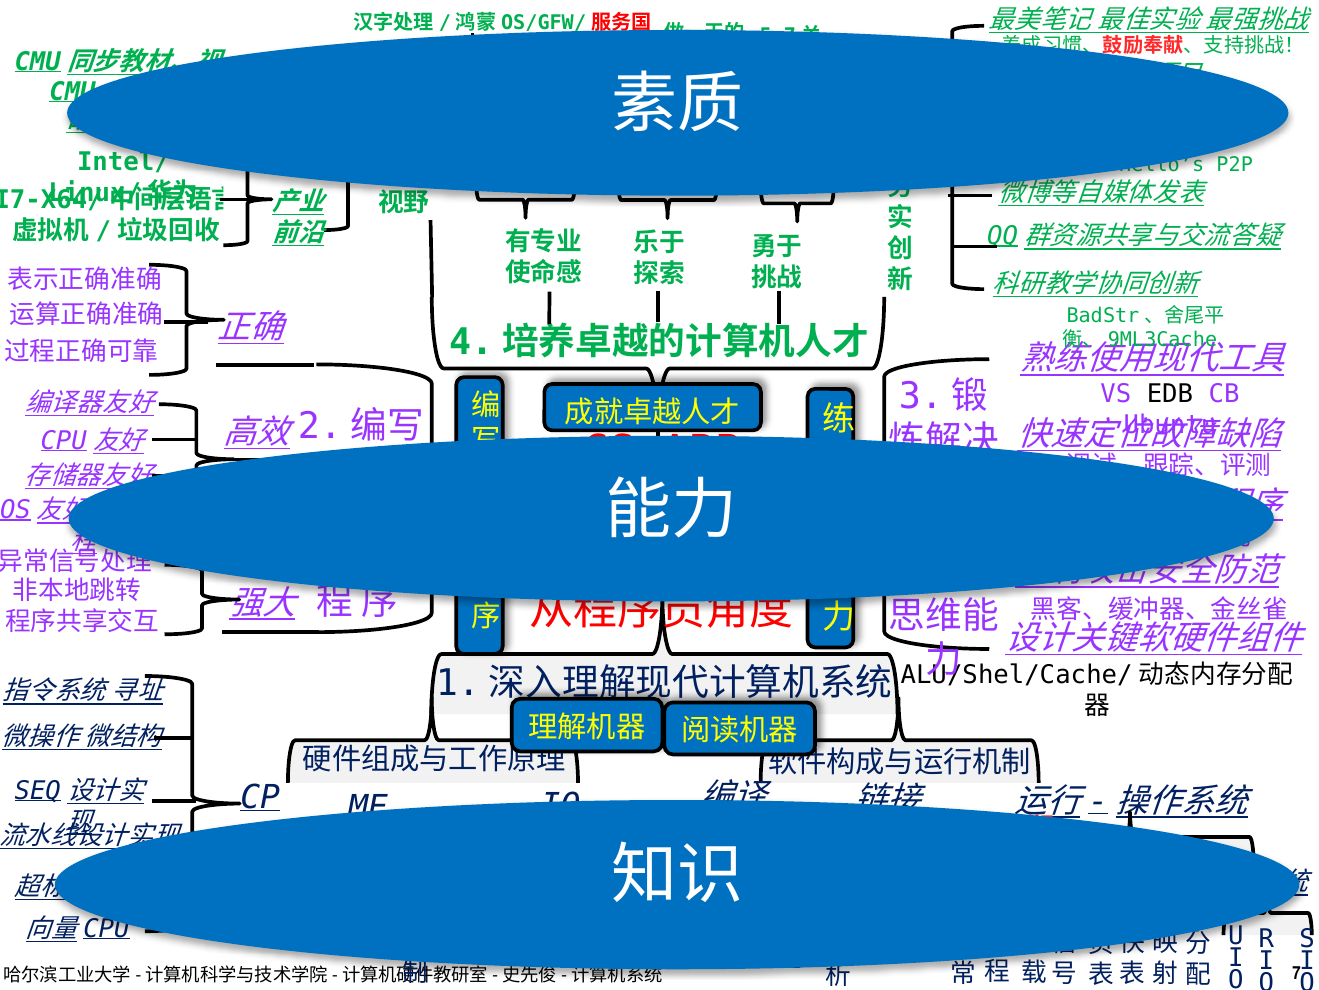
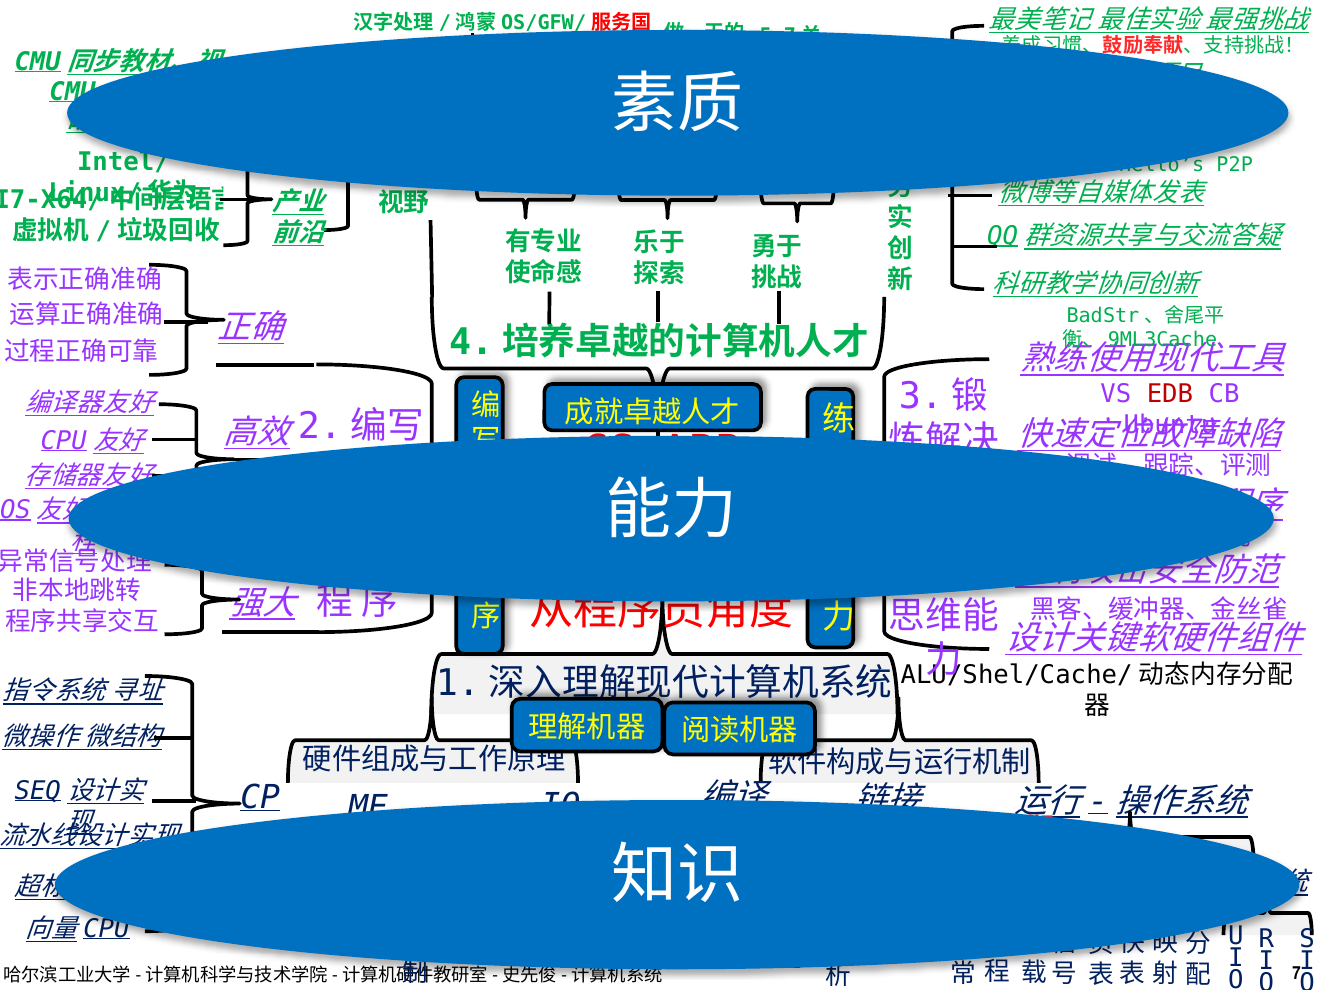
EDB colour: black -> red (1170, 394)
